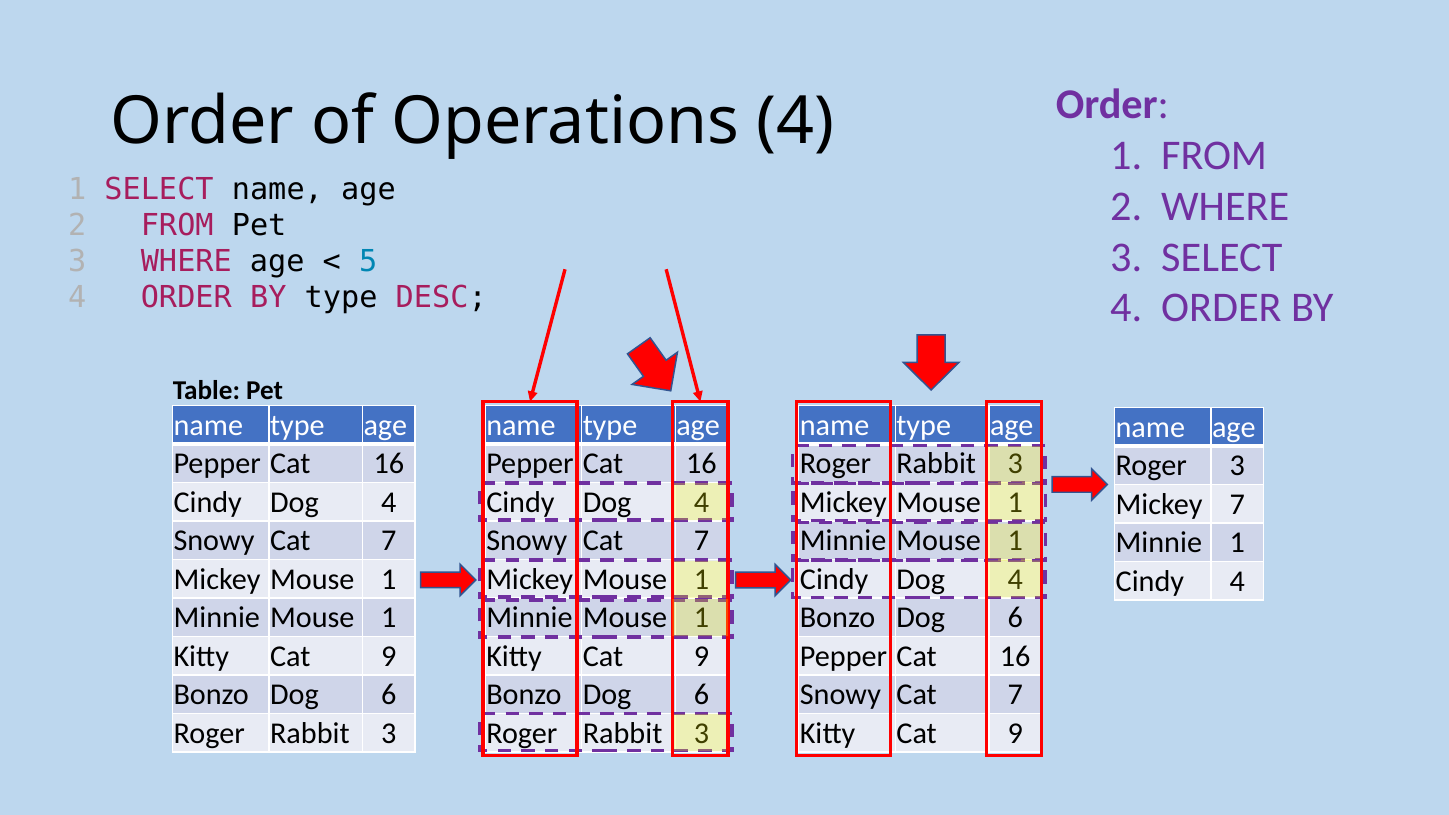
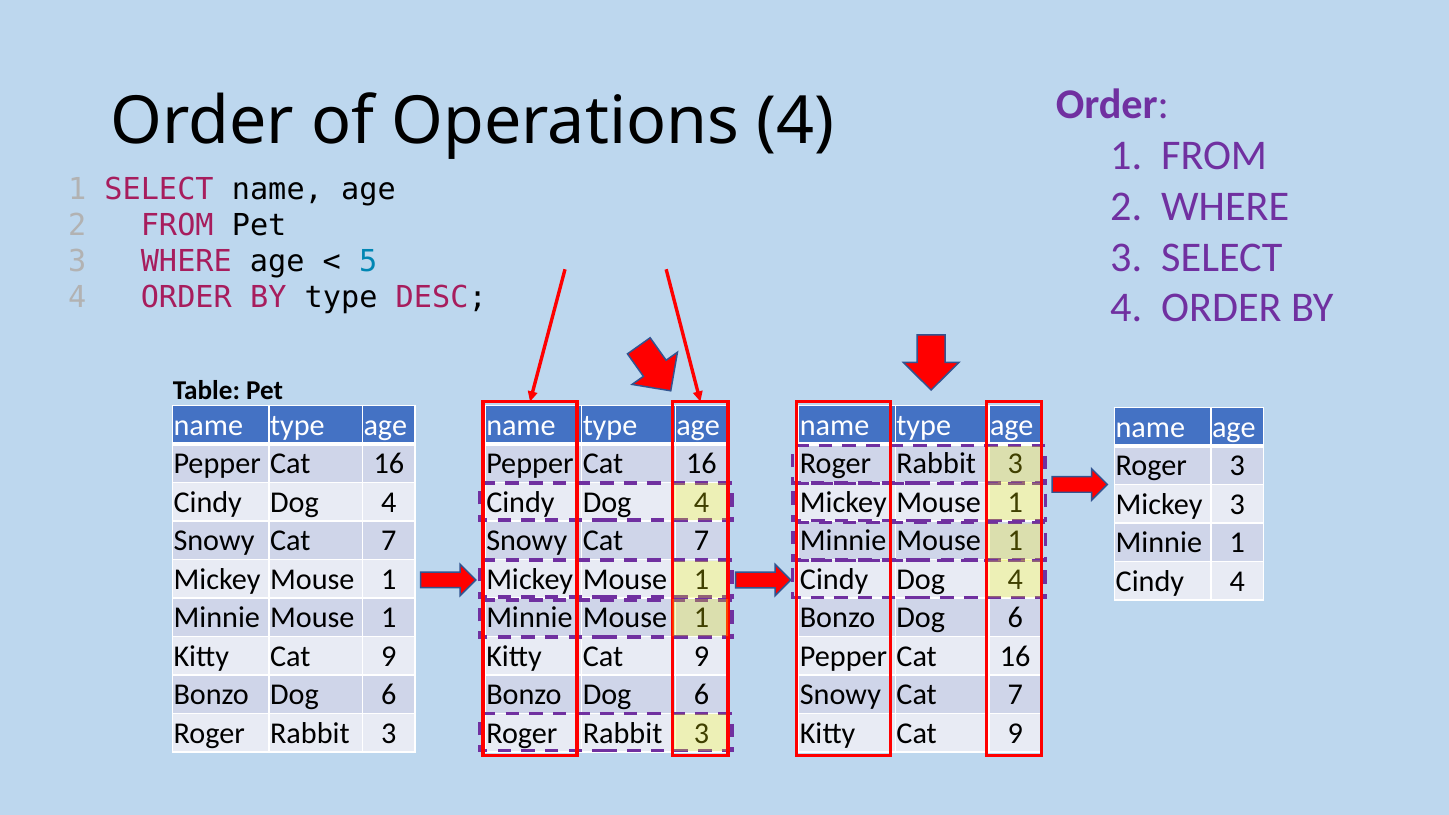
Mickey 7: 7 -> 3 (1237, 504)
